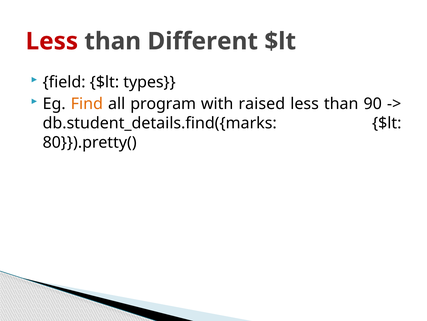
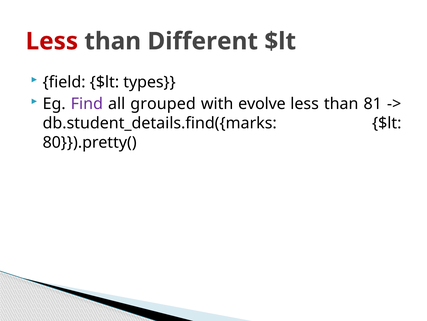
Find colour: orange -> purple (87, 104)
program: program -> grouped (163, 104)
raised: raised -> evolve (262, 104)
90: 90 -> 81 (373, 104)
